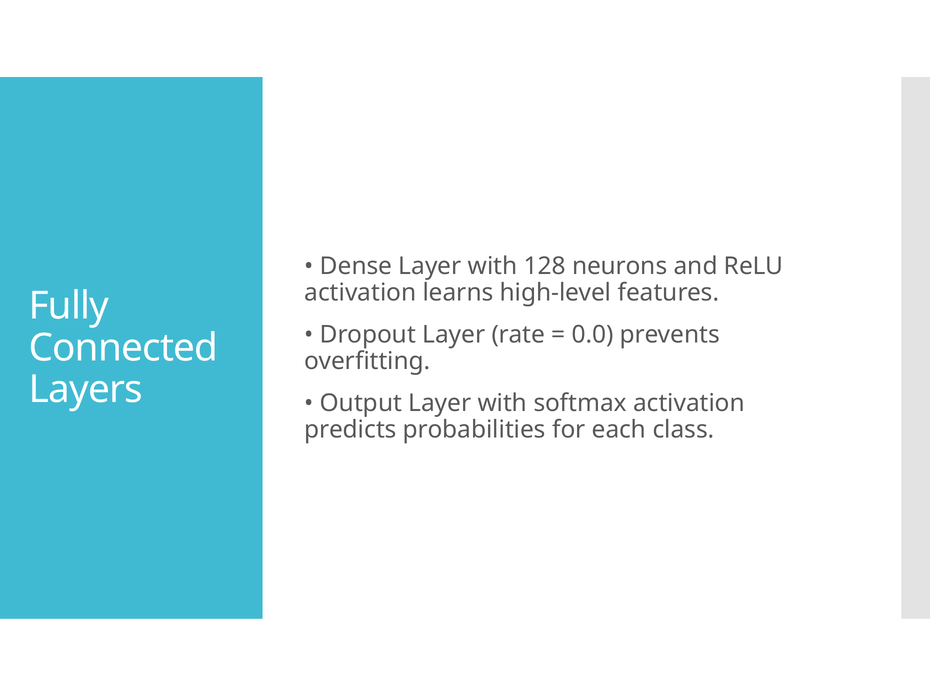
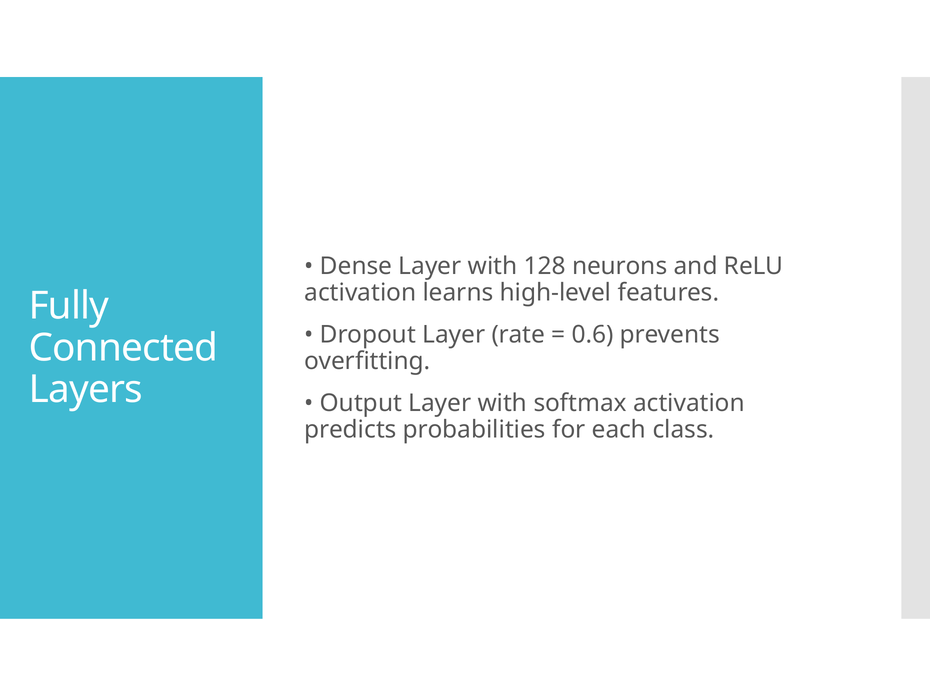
0.0: 0.0 -> 0.6 (593, 335)
